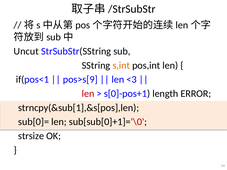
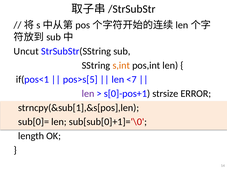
pos>s[9: pos>s[9 -> pos>s[5 (80, 80)
<3: <3 -> <7 (132, 80)
len colour: red -> purple (88, 94)
length: length -> strsize (165, 94)
strsize: strsize -> length (31, 136)
